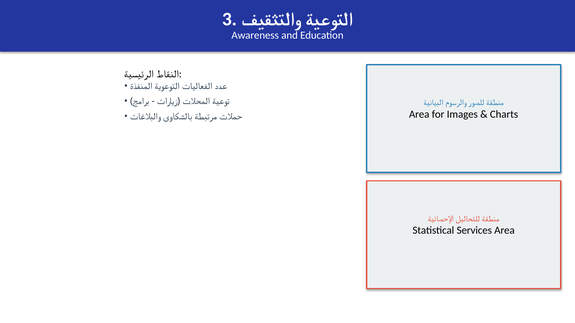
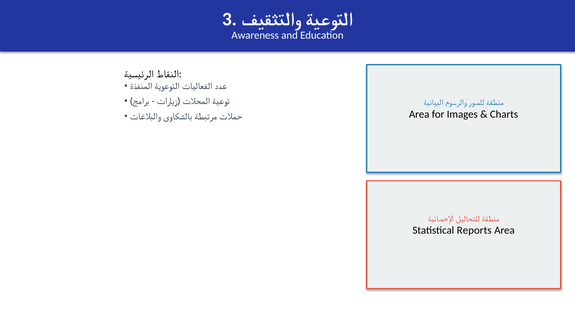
Services: Services -> Reports (474, 231)
